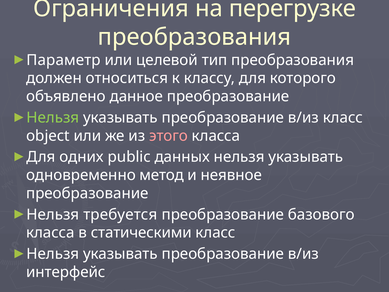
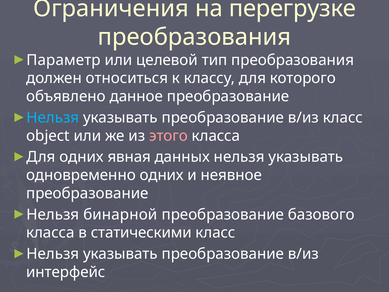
Нельзя colour: light green -> light blue (53, 117)
public: public -> явная (129, 157)
одновременно метод: метод -> одних (162, 175)
требуется: требуется -> бинарной (120, 214)
